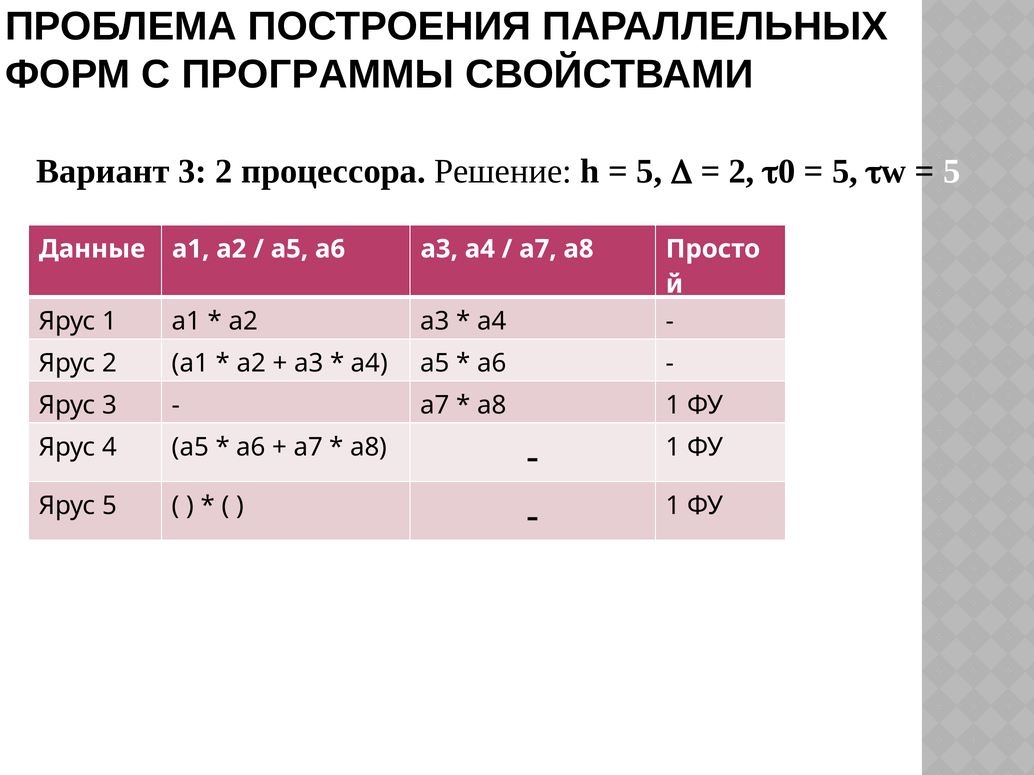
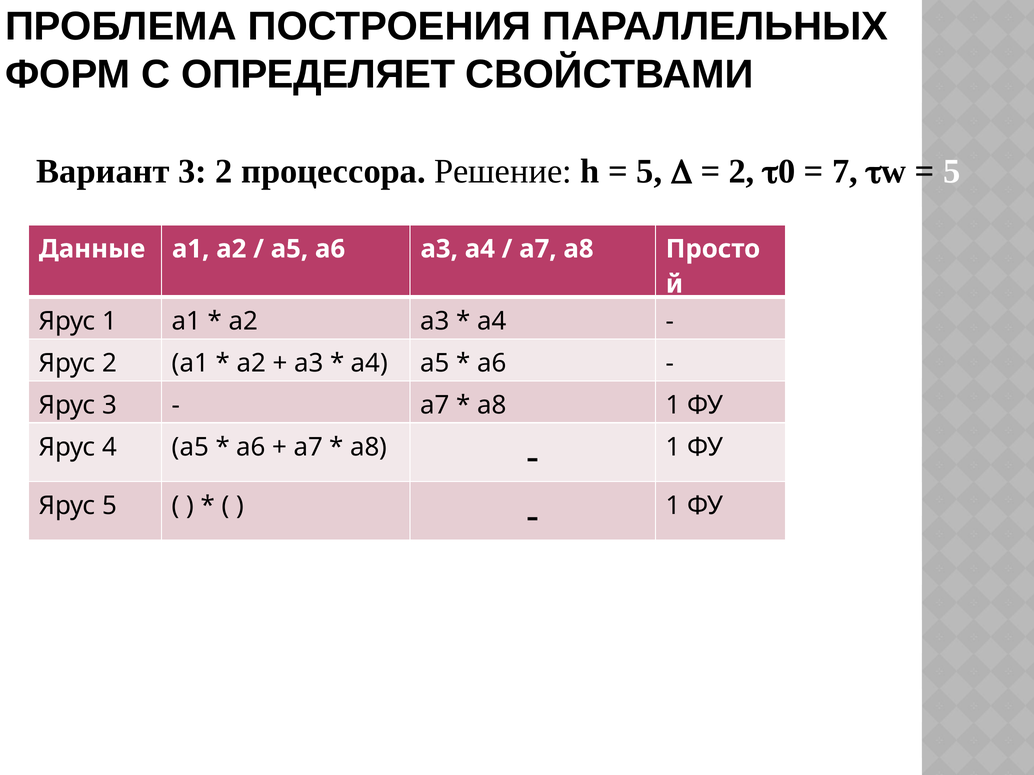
ПРОГРАММЫ: ПРОГРАММЫ -> ОПРЕДЕЛЯЕТ (318, 75)
5: 5 -> 7 (845, 172)
